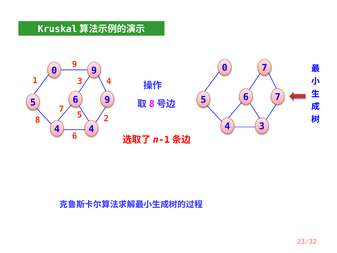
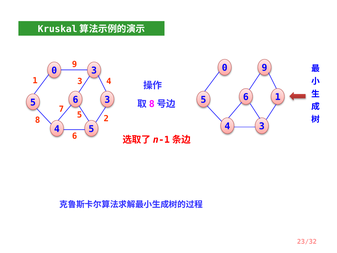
0 7: 7 -> 9 (264, 68)
0 9: 9 -> 3 (94, 70)
7: 7 -> 1 (278, 97)
6 9: 9 -> 3 (107, 100)
4 4: 4 -> 5 (91, 129)
